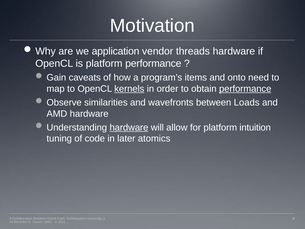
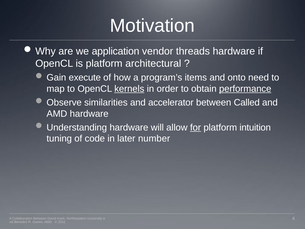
platform performance: performance -> architectural (153, 63)
caveats: caveats -> execute (85, 78)
wavefronts: wavefronts -> accelerator (171, 102)
Loads: Loads -> Called (247, 102)
hardware underline: present -> none (129, 127)
for underline: none -> present (196, 127)
atomics: atomics -> number (154, 138)
